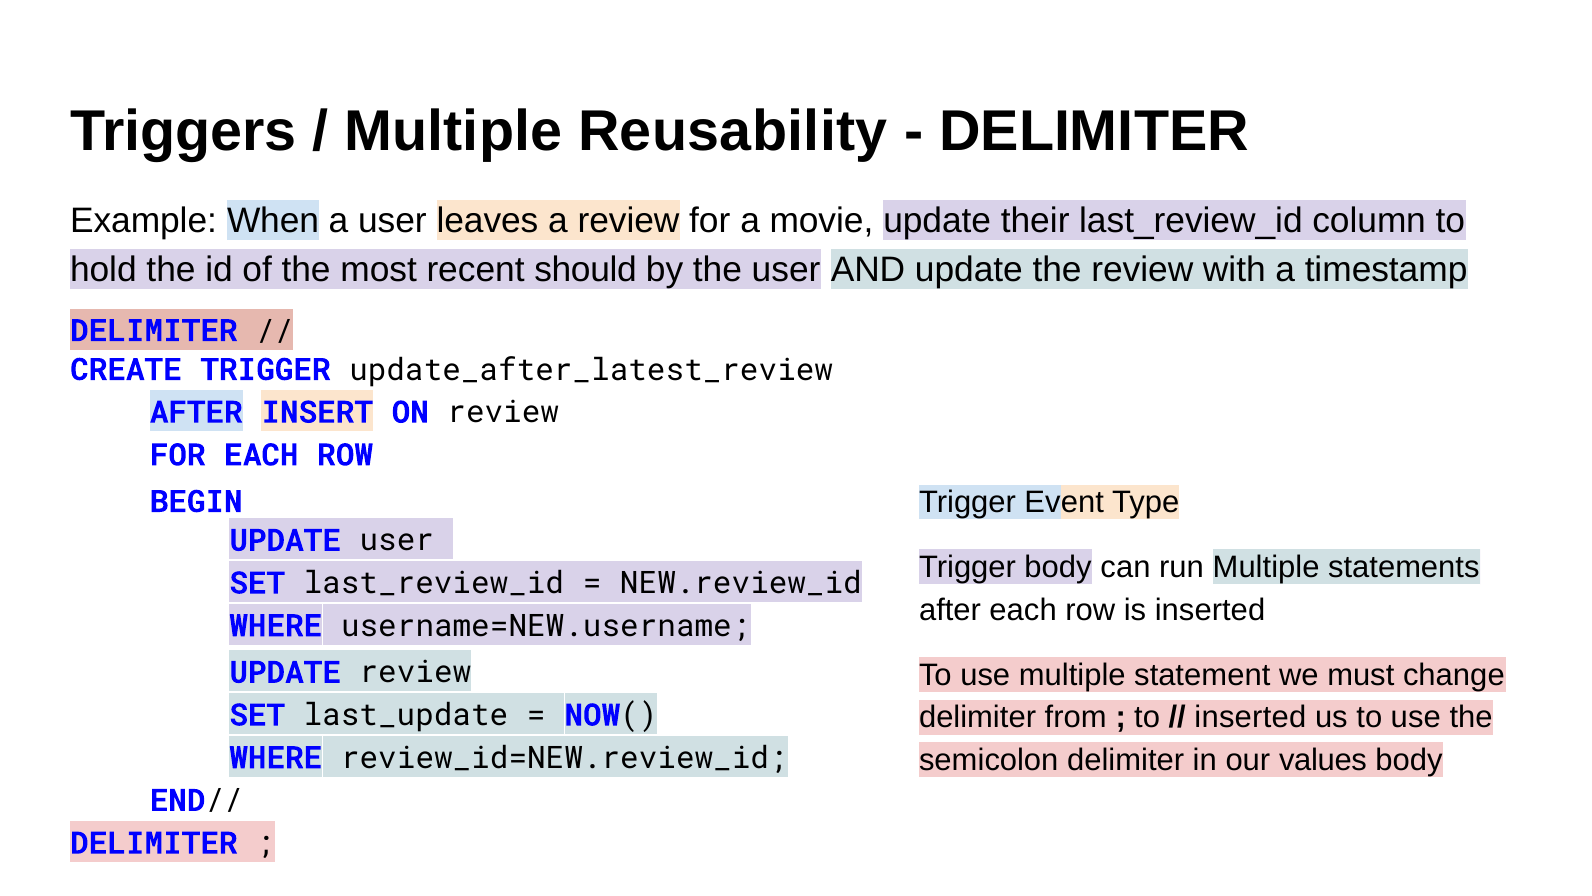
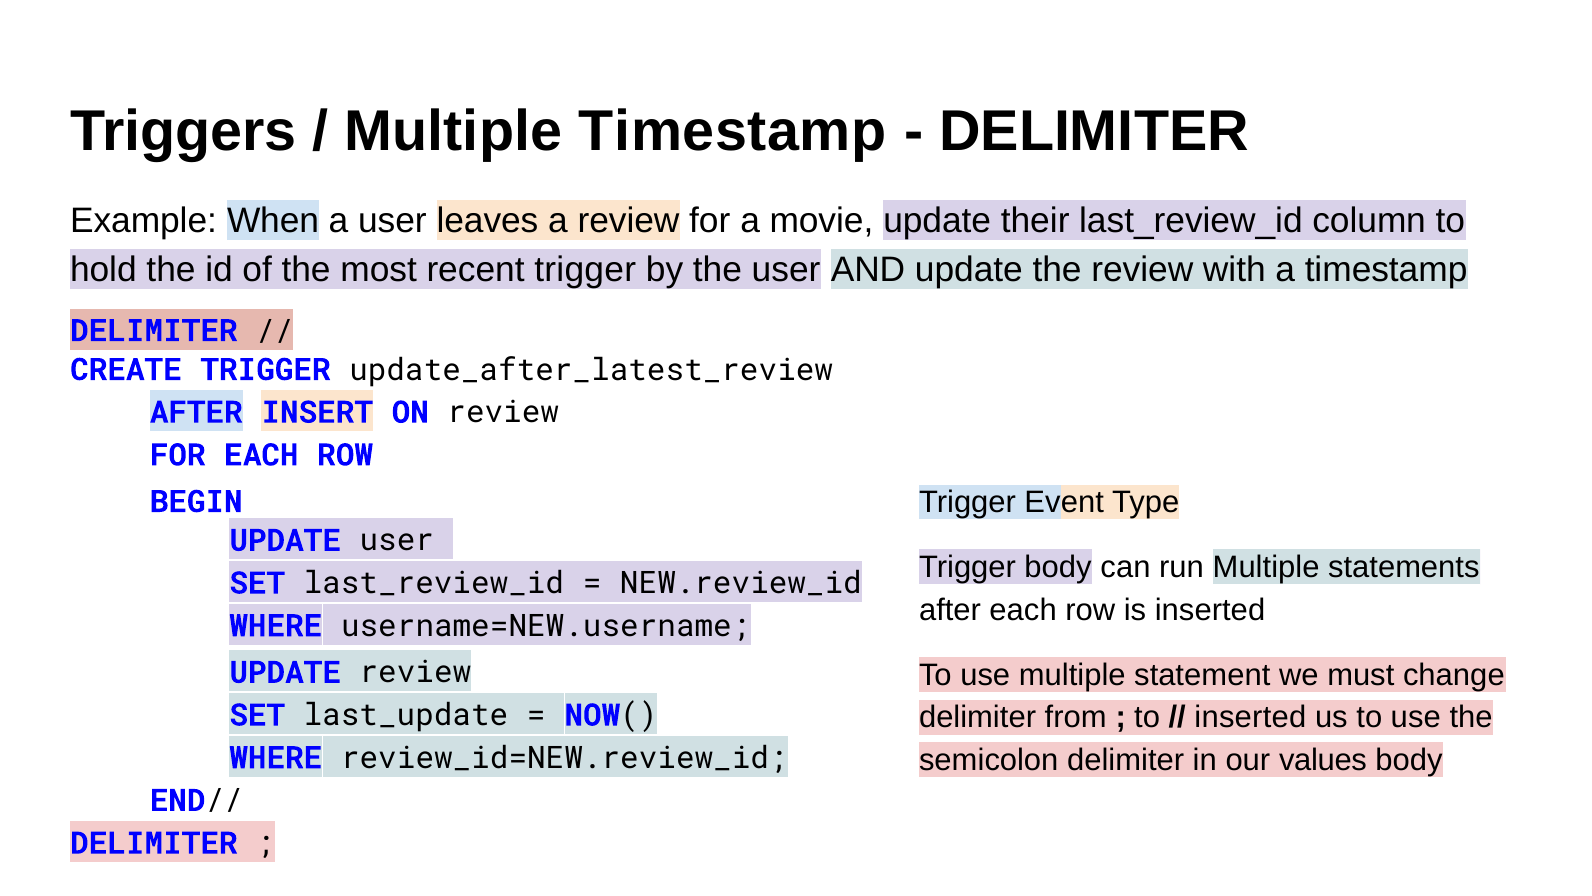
Multiple Reusability: Reusability -> Timestamp (733, 132)
recent should: should -> trigger (585, 269)
